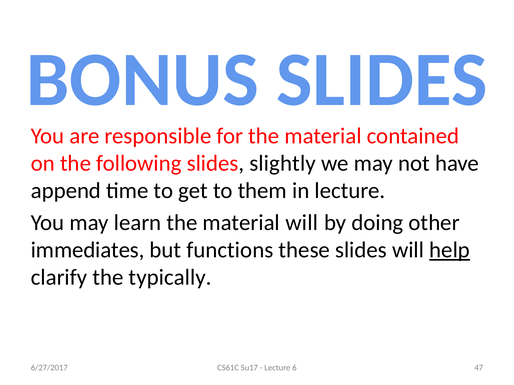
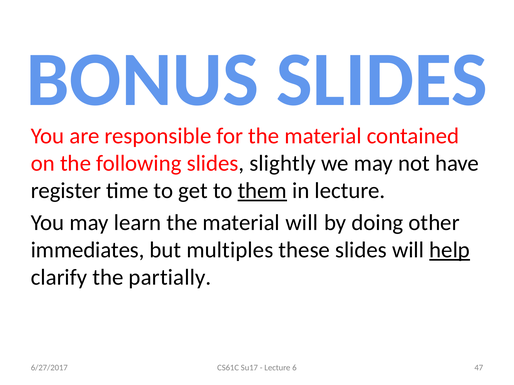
append: append -> register (66, 191)
them underline: none -> present (262, 191)
functions: functions -> multiples (230, 250)
typically: typically -> partially (170, 278)
